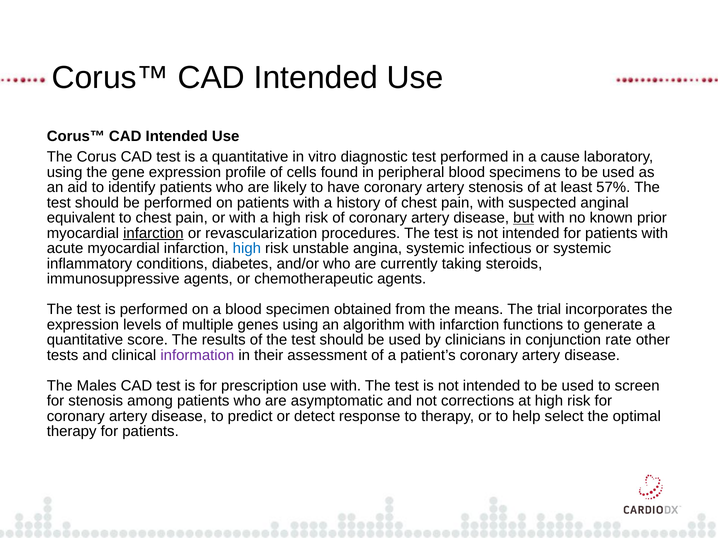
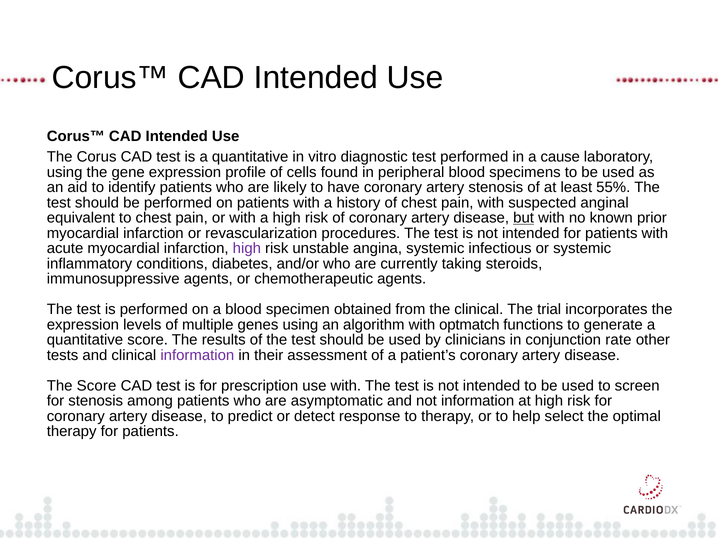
57%: 57% -> 55% (613, 188)
infarction underline: present -> none (153, 233)
high colour: blue -> purple (247, 249)
the means: means -> clinical (479, 310)
with infarction: infarction -> optmatch (469, 325)
The Males: Males -> Score (97, 386)
not corrections: corrections -> information (478, 401)
